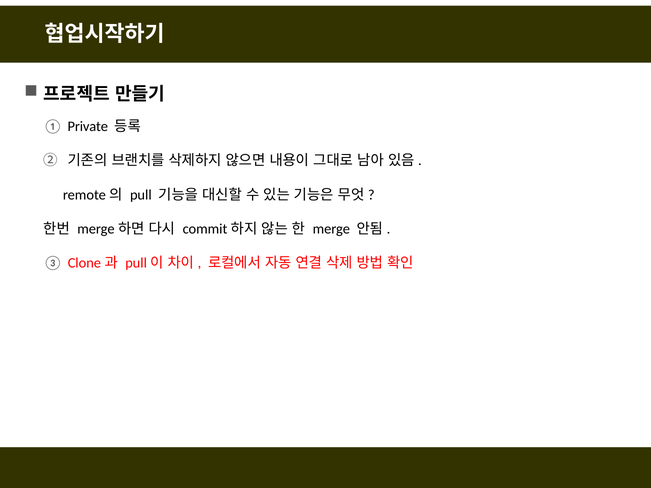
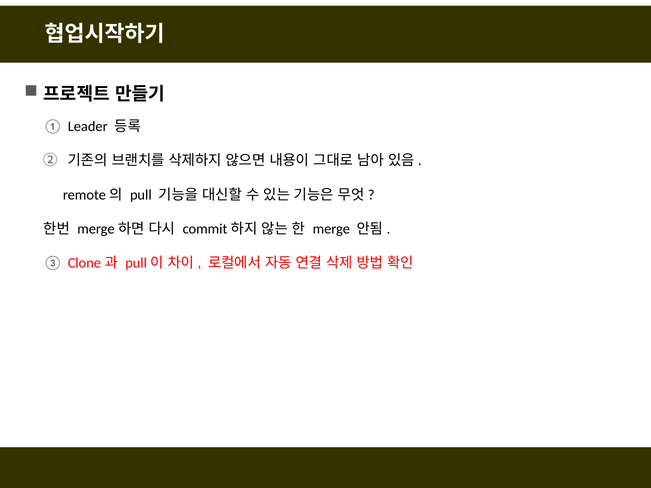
Private: Private -> Leader (88, 127)
